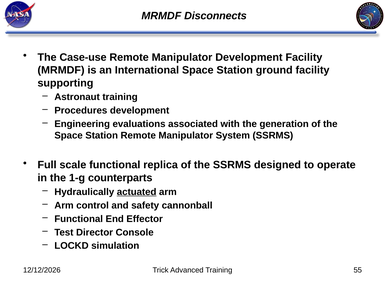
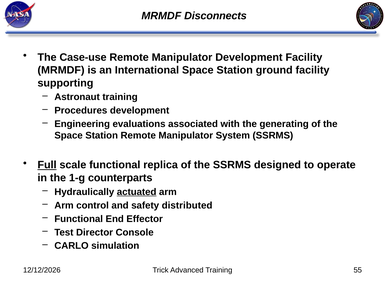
generation: generation -> generating (284, 124)
Full underline: none -> present (47, 165)
cannonball: cannonball -> distributed (187, 205)
LOCKD: LOCKD -> CARLO (71, 246)
